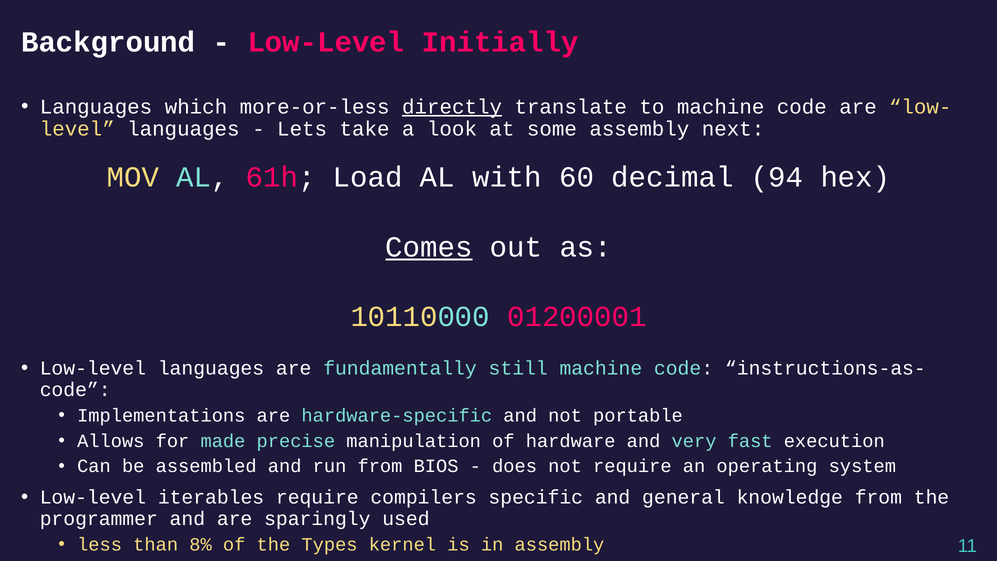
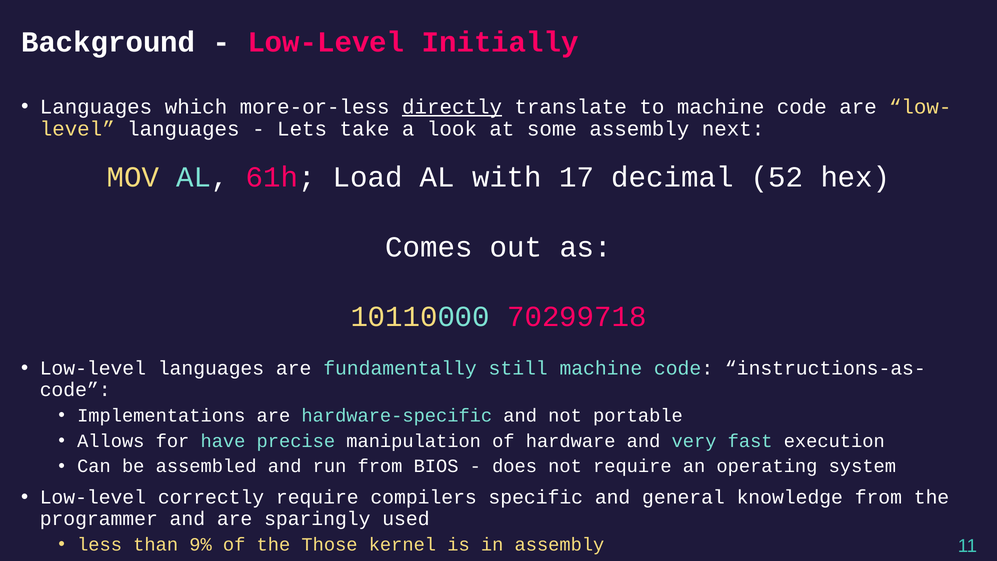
60: 60 -> 17 (577, 177)
94: 94 -> 52 (777, 177)
Comes underline: present -> none (429, 247)
01200001: 01200001 -> 70299718 (577, 317)
made: made -> have (223, 441)
iterables: iterables -> correctly (211, 497)
8%: 8% -> 9% (201, 544)
Types: Types -> Those (330, 544)
